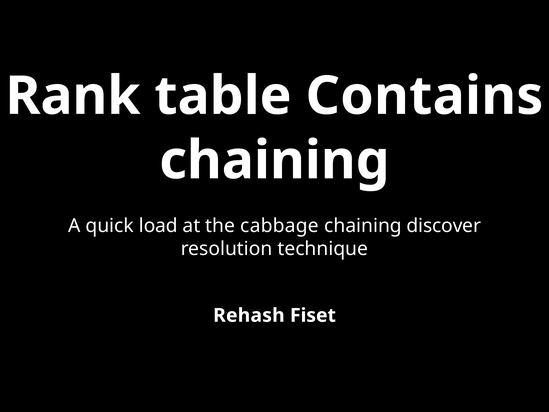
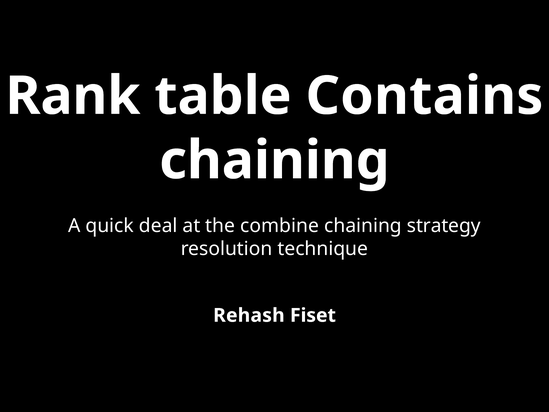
load: load -> deal (158, 226)
cabbage: cabbage -> combine (280, 226)
discover: discover -> strategy (444, 226)
